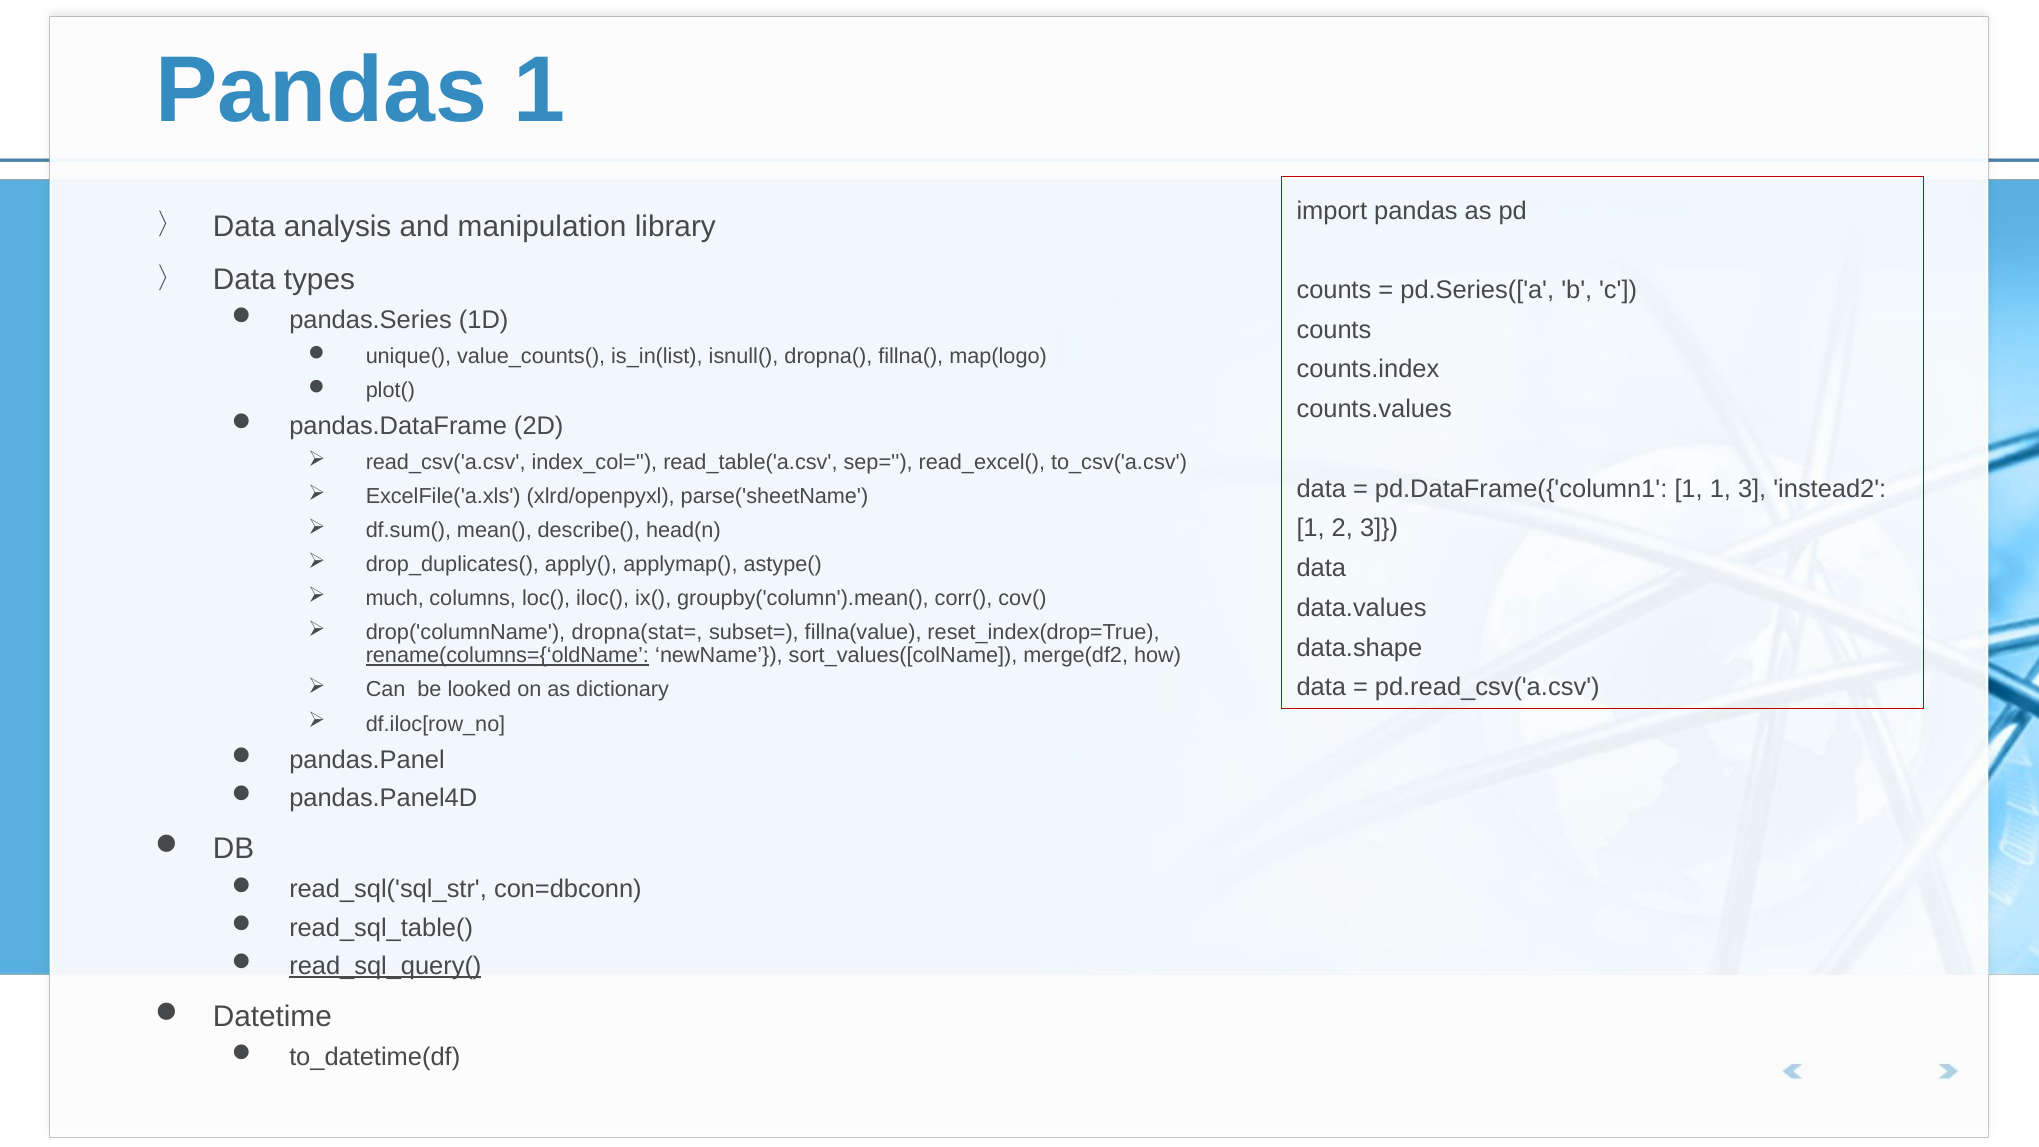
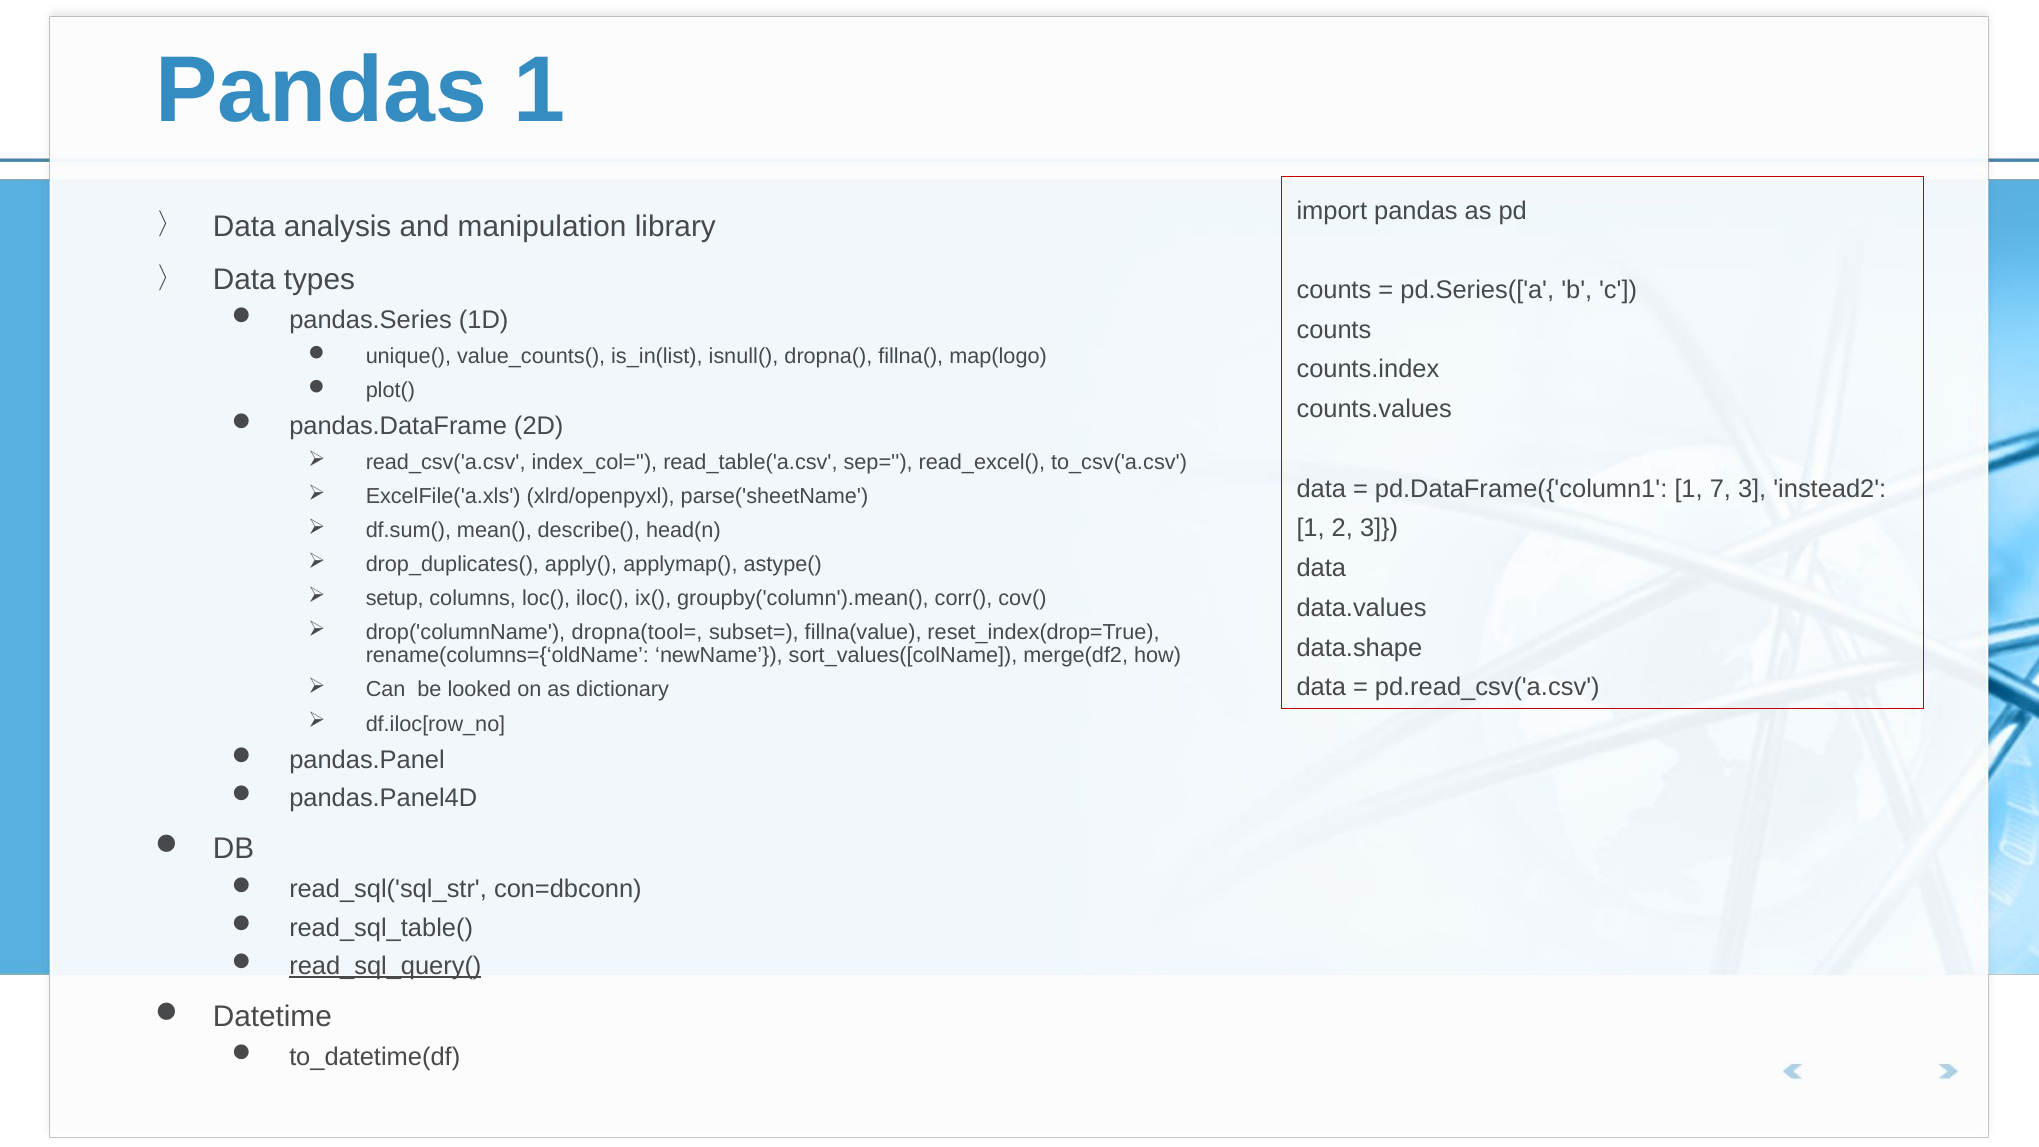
1 1: 1 -> 7 (1720, 489)
much: much -> setup (395, 598)
dropna(stat=: dropna(stat= -> dropna(tool= (637, 632)
rename(columns={‘oldName underline: present -> none (507, 656)
